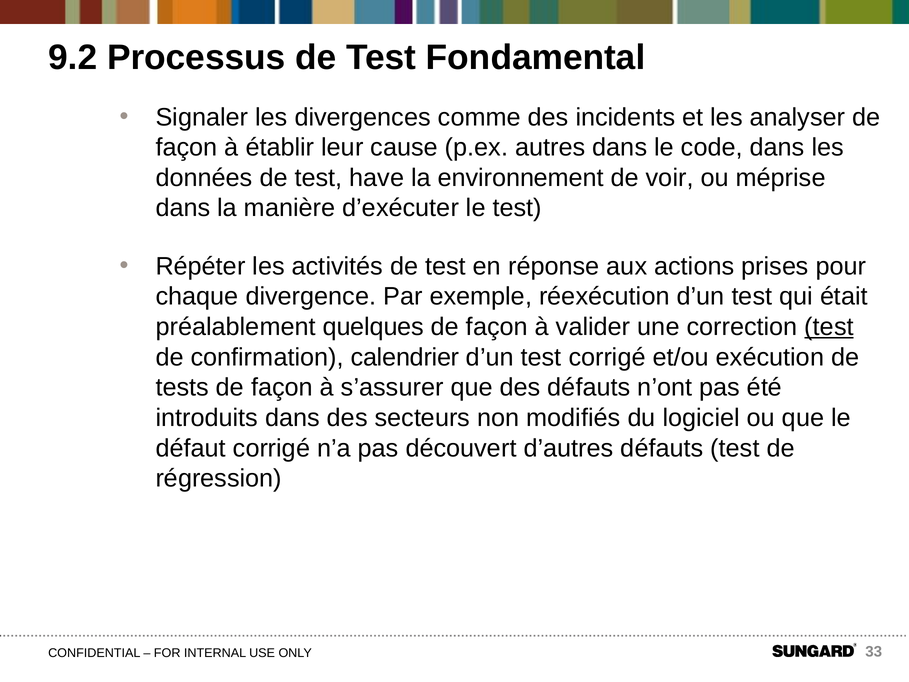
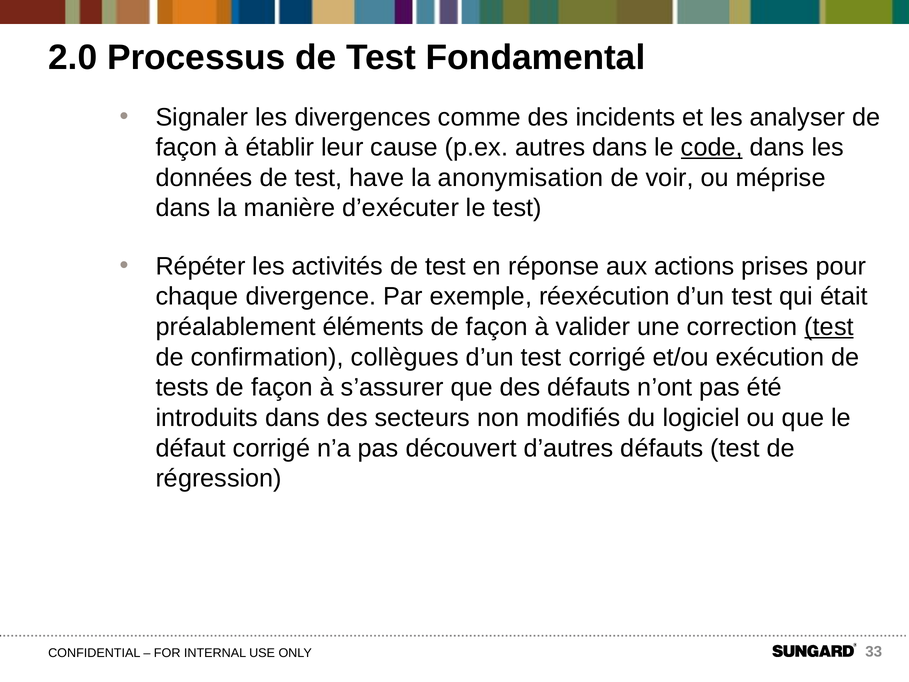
9.2: 9.2 -> 2.0 (73, 58)
code underline: none -> present (712, 147)
environnement: environnement -> anonymisation (521, 178)
quelques: quelques -> éléments (373, 327)
calendrier: calendrier -> collègues (405, 357)
